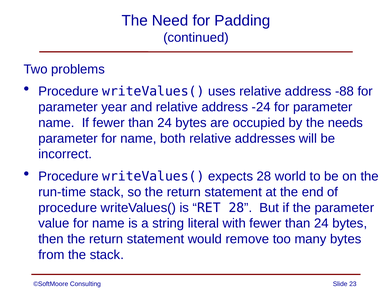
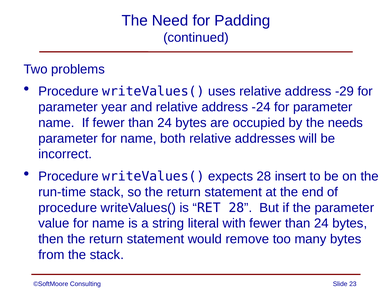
-88: -88 -> -29 (345, 91)
world: world -> insert (291, 176)
